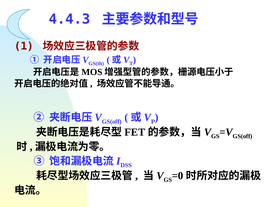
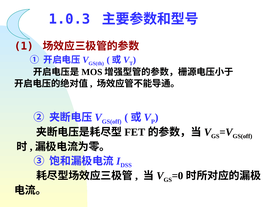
4.4.3: 4.4.3 -> 1.0.3 (70, 19)
